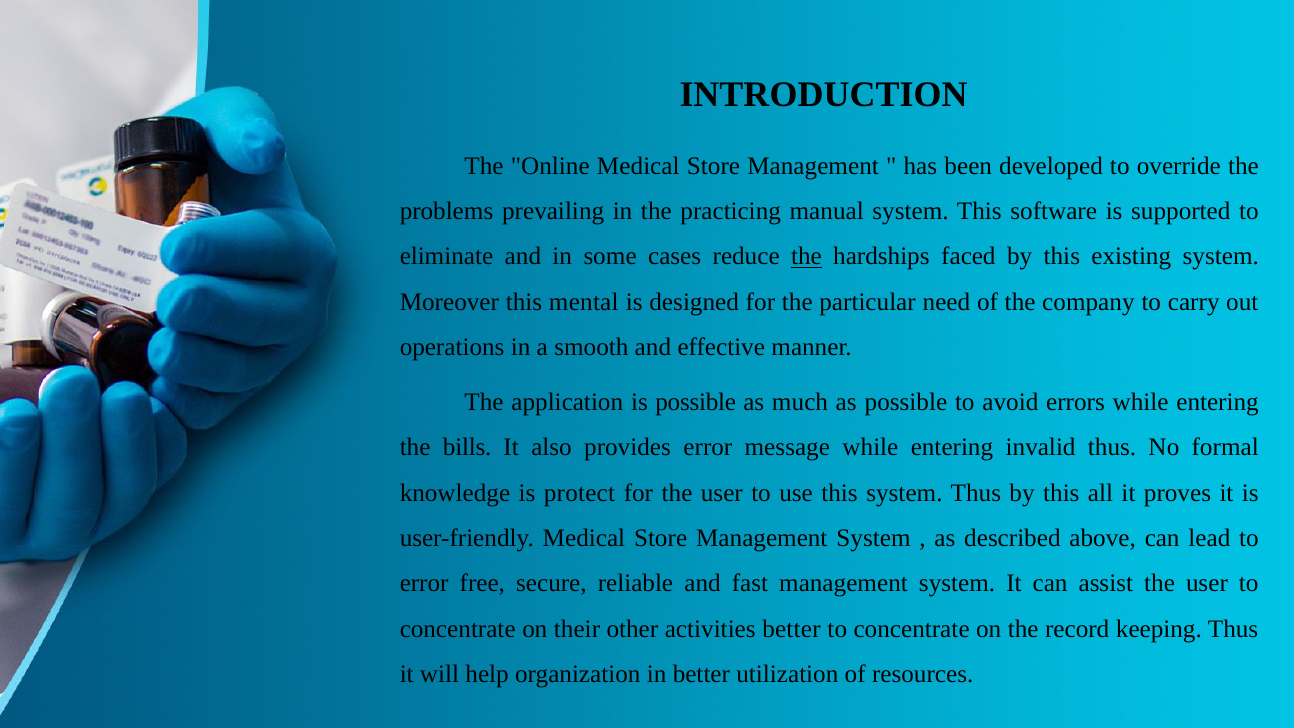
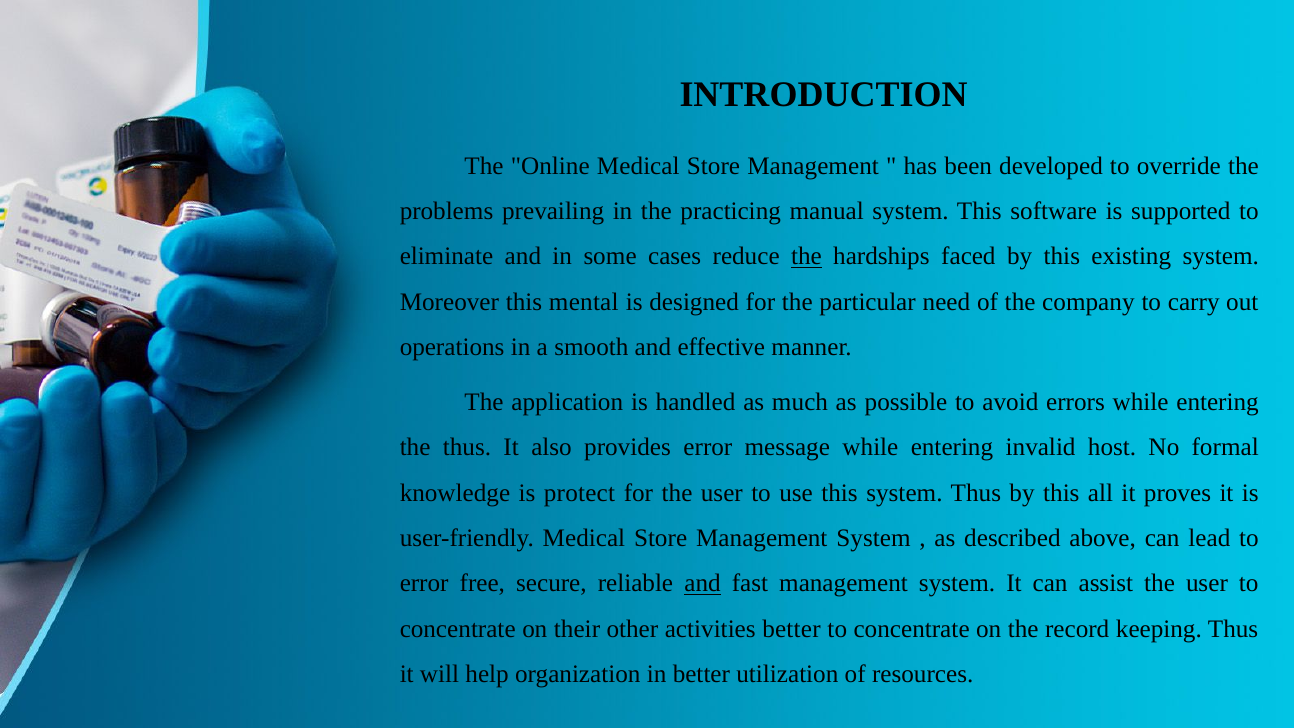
is possible: possible -> handled (696, 402)
the bills: bills -> thus (467, 448)
invalid thus: thus -> host (1112, 448)
and underline: none -> present (703, 583)
